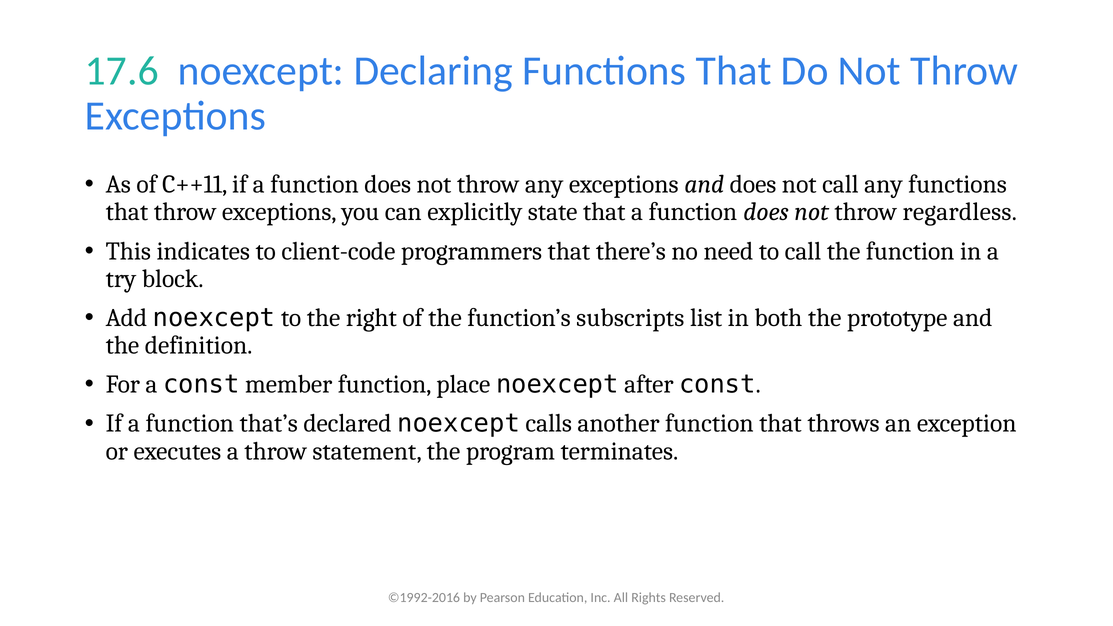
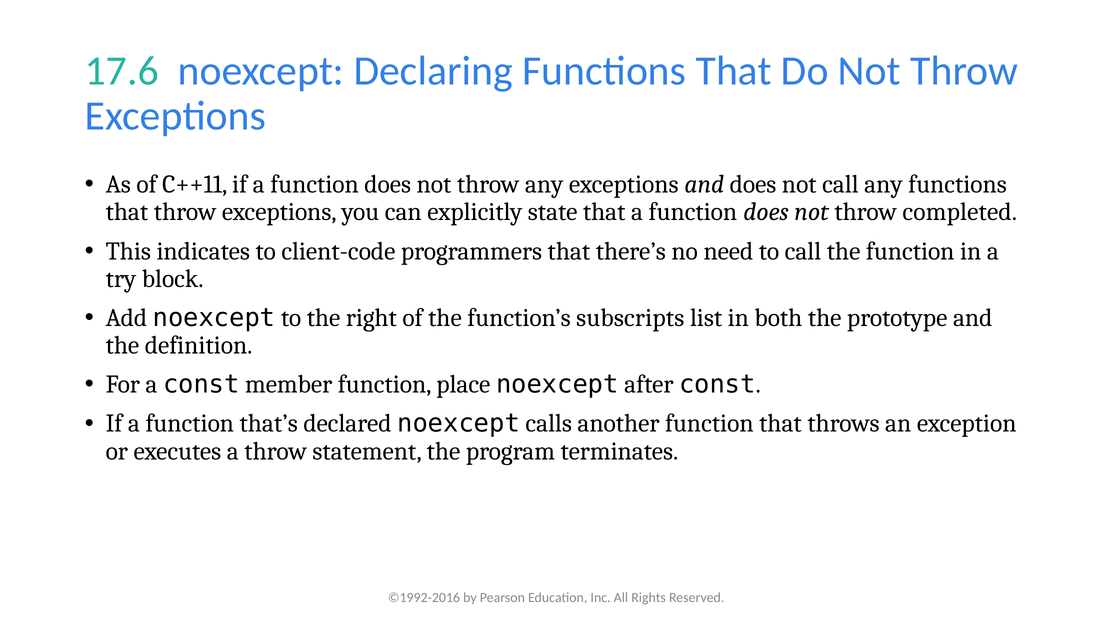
regardless: regardless -> completed (960, 212)
